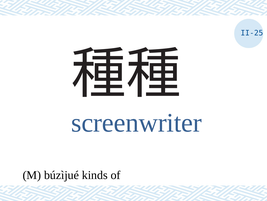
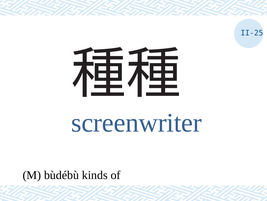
búzìjué: búzìjué -> bùdébù (62, 175)
